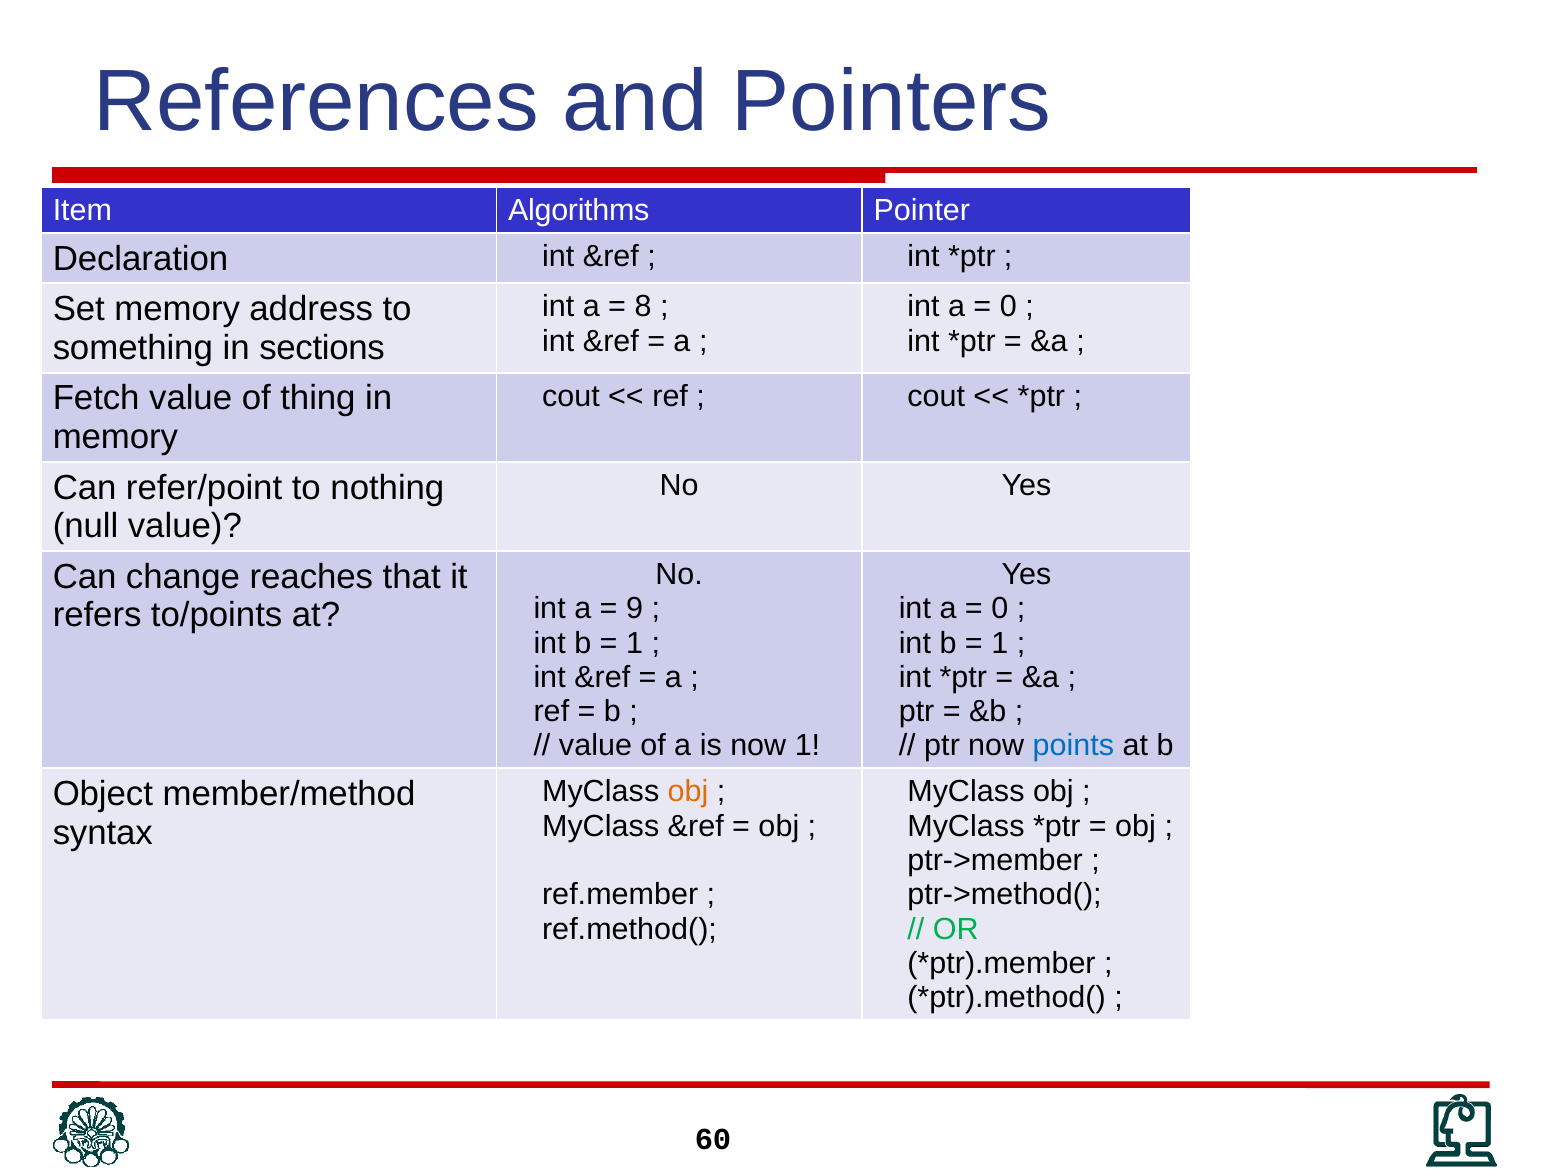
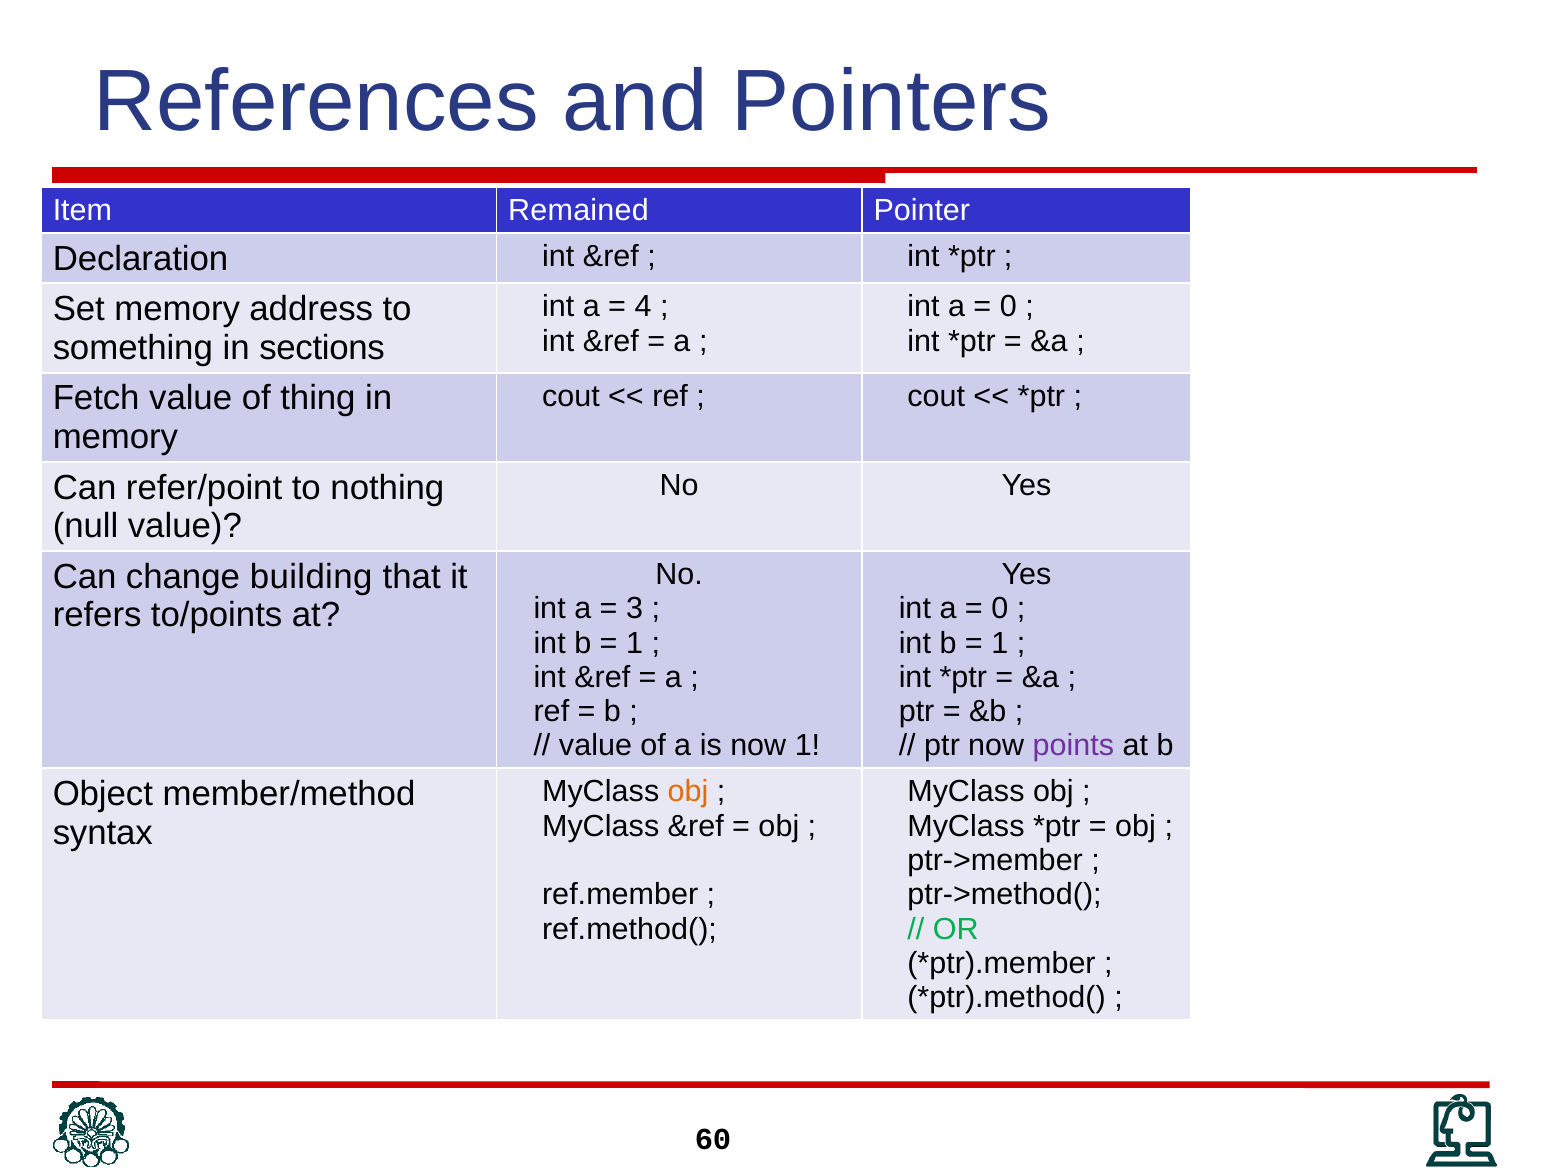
Algorithms: Algorithms -> Remained (578, 210)
8: 8 -> 4 (643, 307)
reaches: reaches -> building (311, 577)
9: 9 -> 3 (634, 609)
points colour: blue -> purple (1073, 746)
